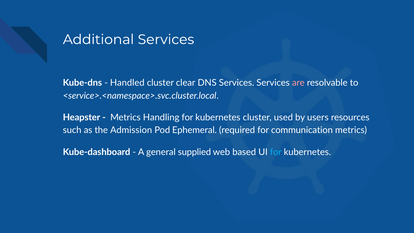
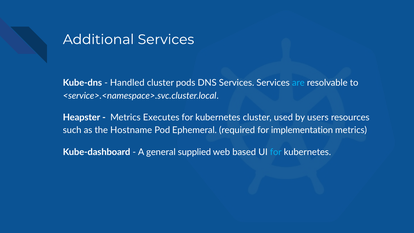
clear: clear -> pods (186, 83)
are colour: pink -> light blue (298, 83)
Handling: Handling -> Executes (161, 117)
Admission: Admission -> Hostname (131, 130)
communication: communication -> implementation (302, 130)
